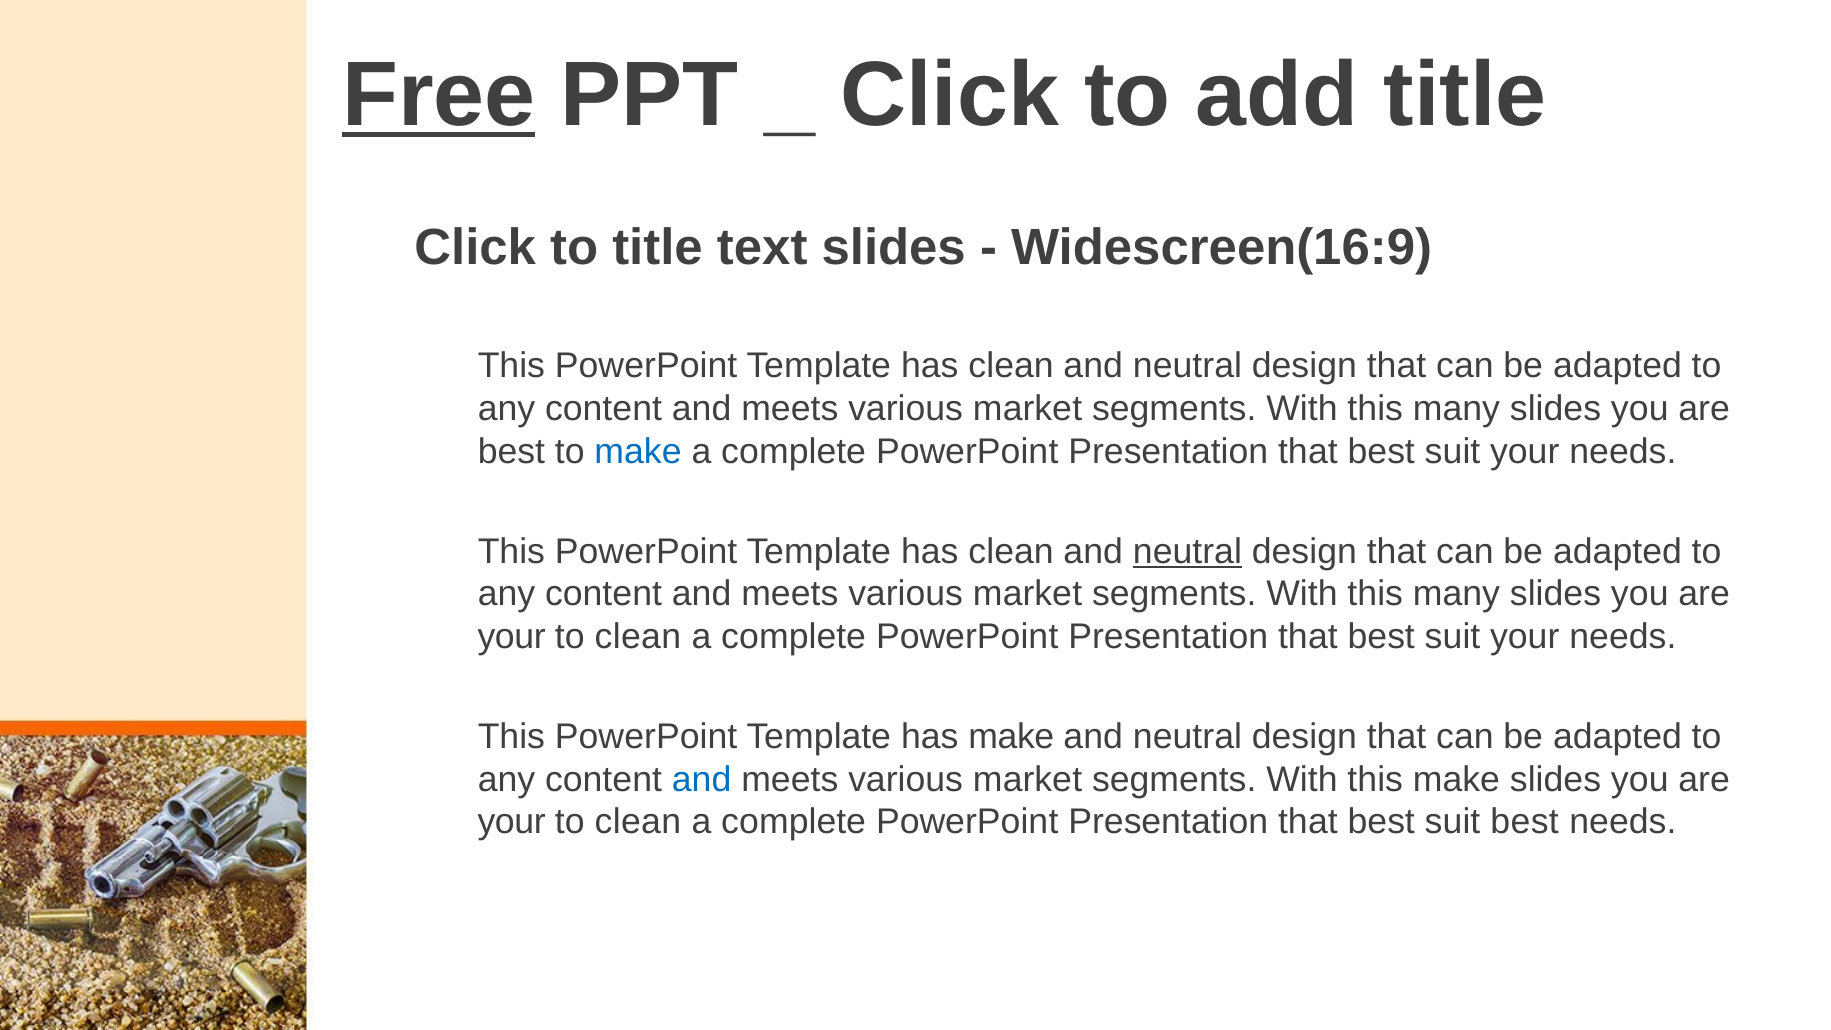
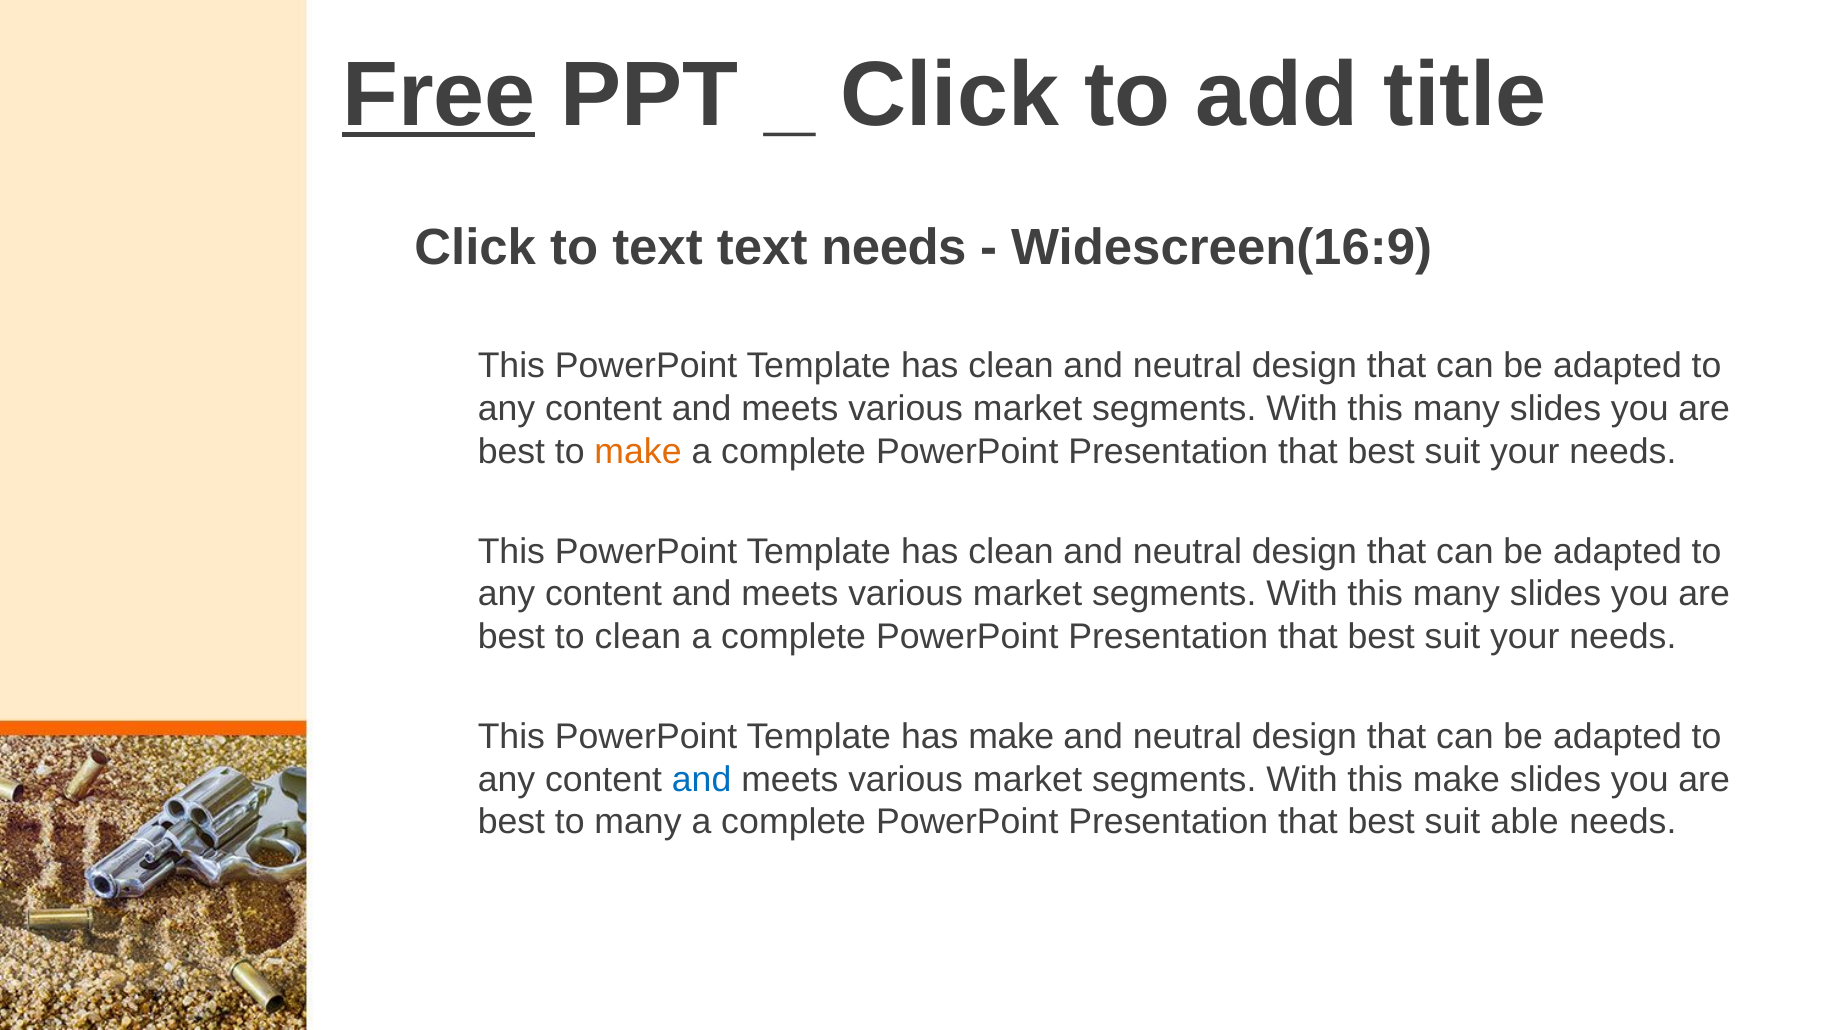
to title: title -> text (657, 247)
text slides: slides -> needs (894, 247)
make colour: blue -> orange (638, 452)
neutral underline: present -> none (1187, 551)
your: your -> best (511, 637)
your: your -> best (511, 822)
clean: clean -> many (638, 822)
suit best: best -> able (1525, 822)
